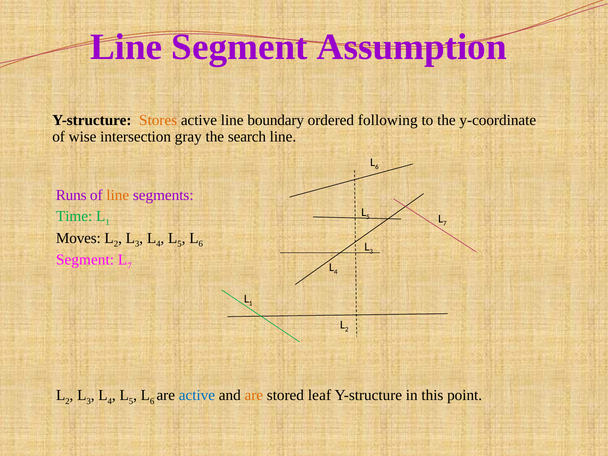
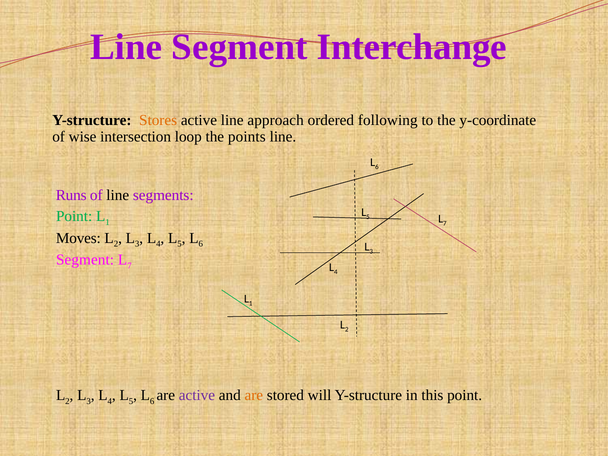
Assumption: Assumption -> Interchange (412, 47)
boundary: boundary -> approach (276, 120)
gray: gray -> loop (188, 137)
search: search -> points (247, 137)
line colour: orange -> black (118, 195)
Time: Time -> Point (74, 216)
active colour: blue -> purple (197, 395)
leaf: leaf -> will (320, 395)
